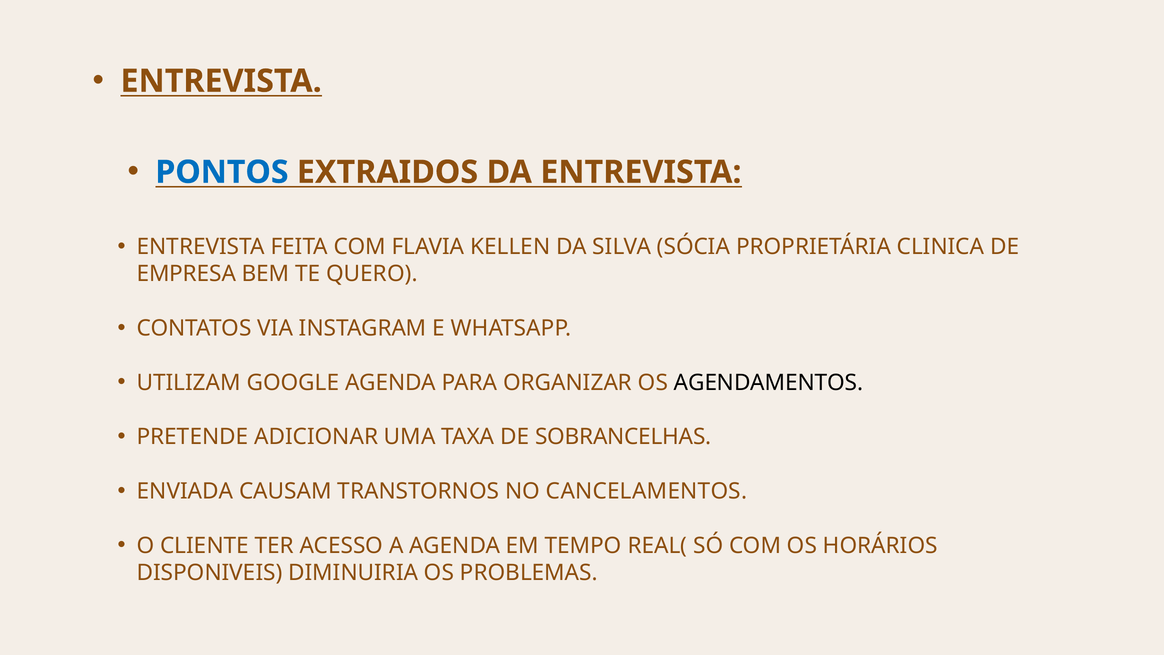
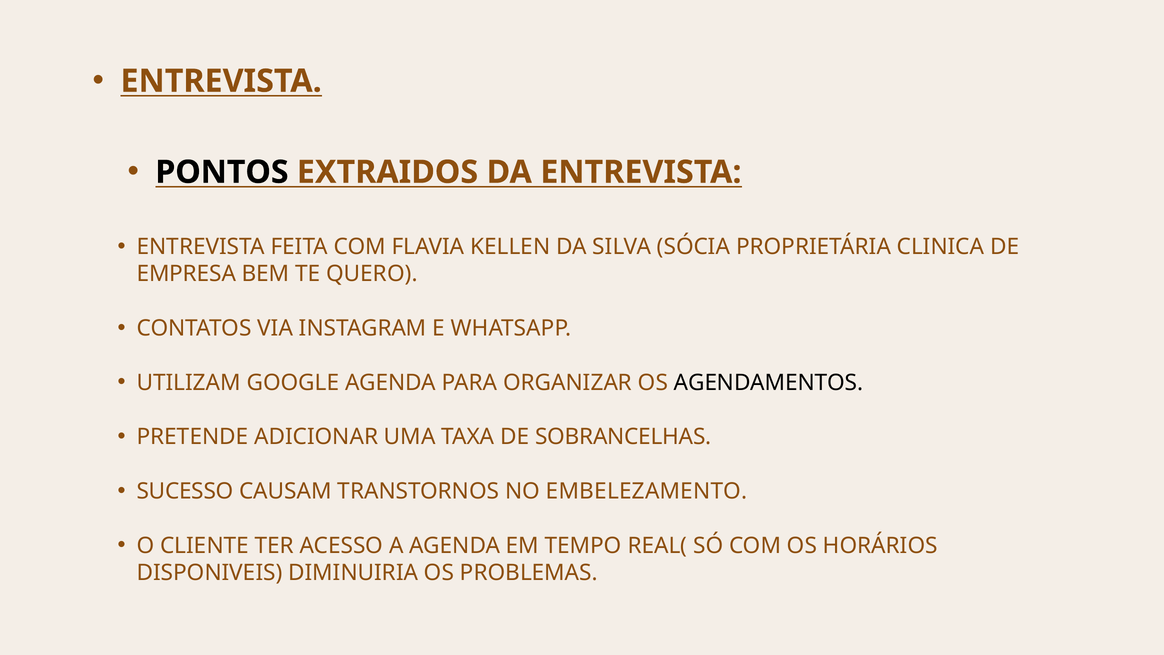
PONTOS colour: blue -> black (222, 172)
ENVIADA: ENVIADA -> SUCESSO (185, 491)
CANCELAMENTOS: CANCELAMENTOS -> EMBELEZAMENTO (647, 491)
